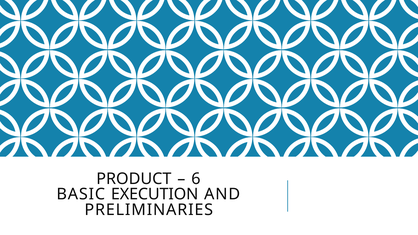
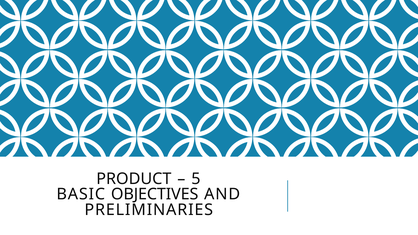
6: 6 -> 5 (196, 179)
EXECUTION: EXECUTION -> OBJECTIVES (155, 194)
